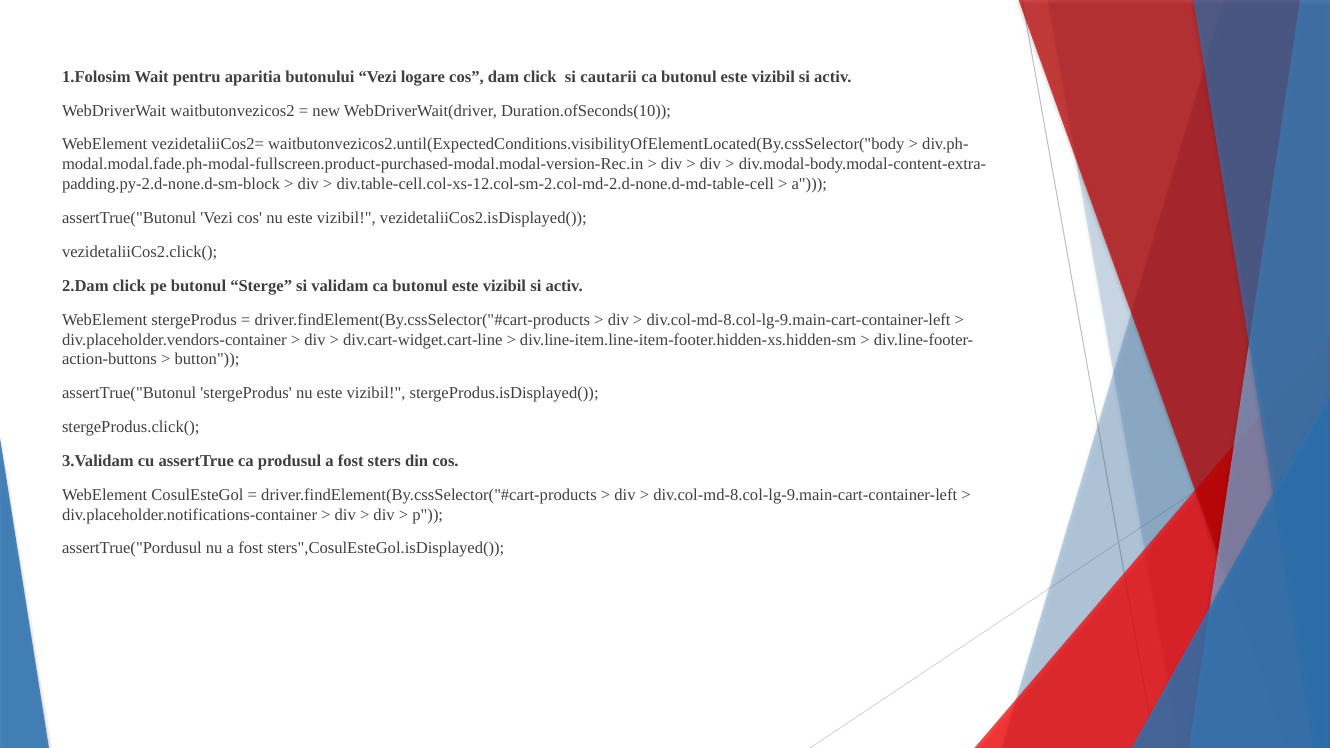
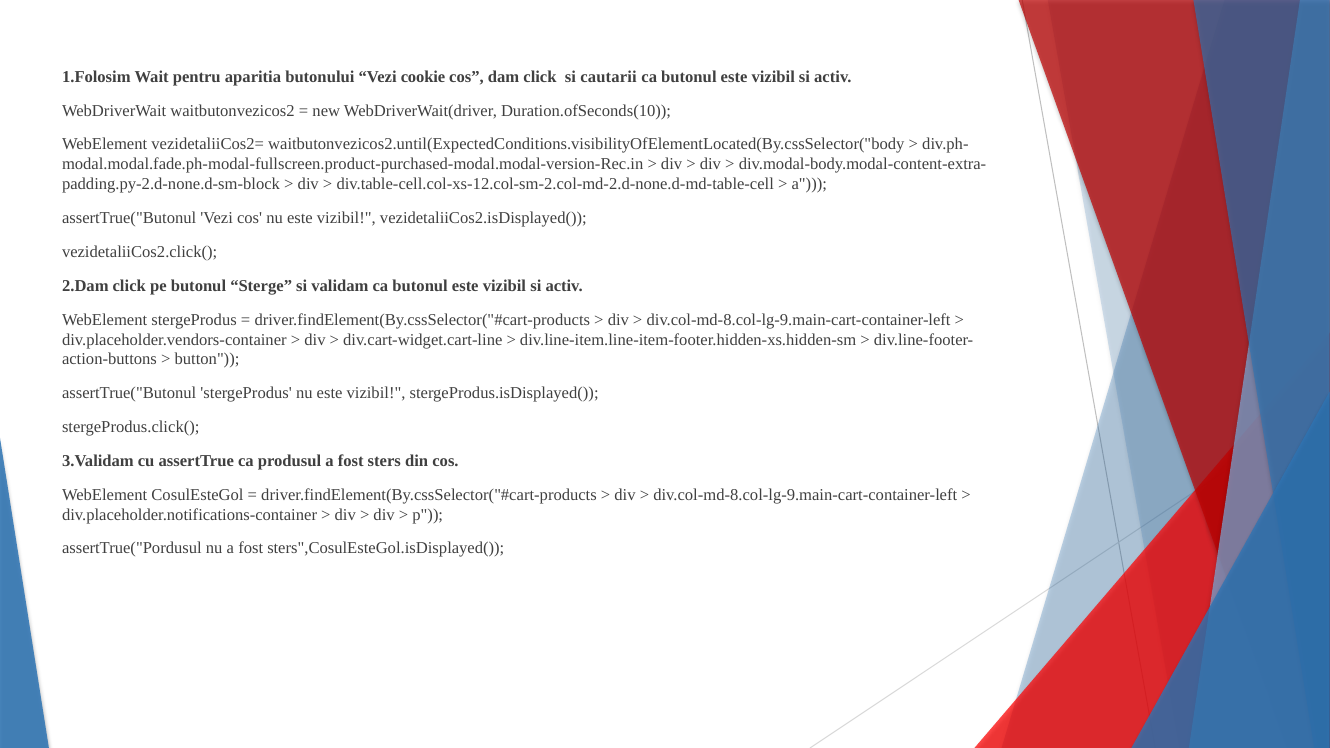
logare: logare -> cookie (423, 77)
